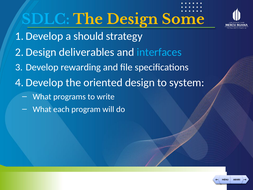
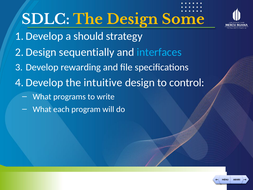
SDLC colour: light blue -> white (46, 19)
deliverables: deliverables -> sequentially (87, 52)
oriented: oriented -> intuitive (103, 82)
system: system -> control (187, 82)
